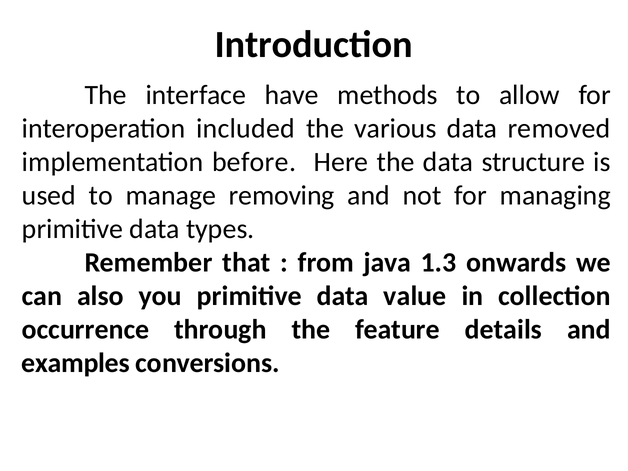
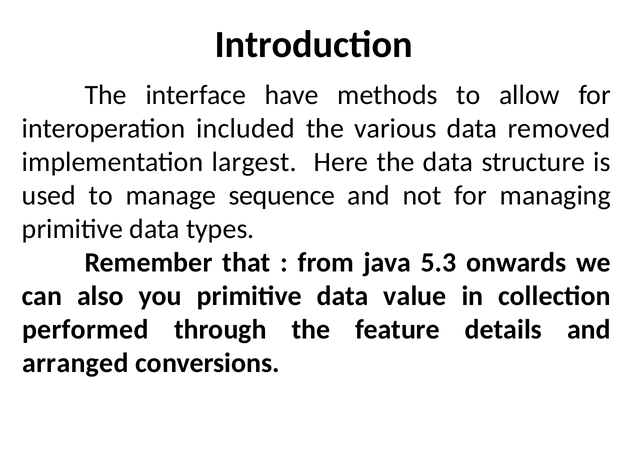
before: before -> largest (254, 162)
removing: removing -> sequence (282, 196)
1.3: 1.3 -> 5.3 (439, 263)
occurrence: occurrence -> performed (85, 330)
examples: examples -> arranged (75, 363)
